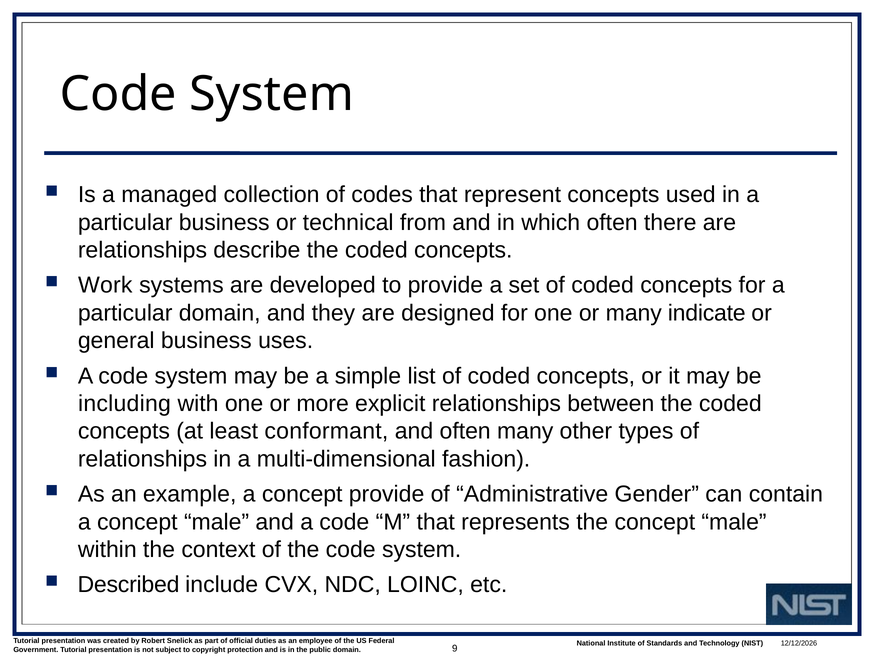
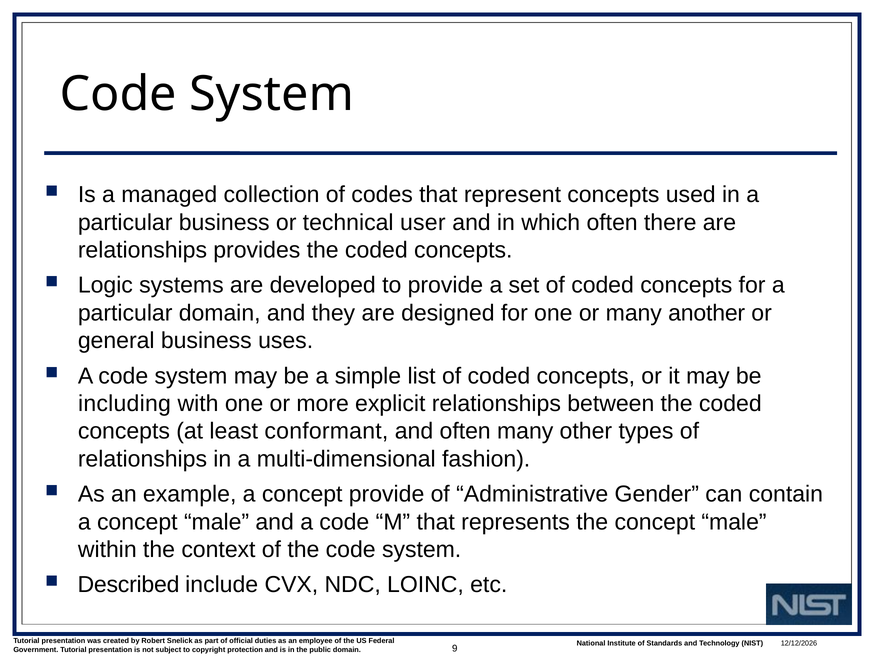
from: from -> user (423, 222)
describe: describe -> provides (257, 250)
Work: Work -> Logic (105, 285)
indicate: indicate -> another (707, 313)
